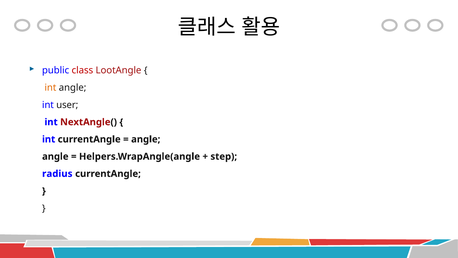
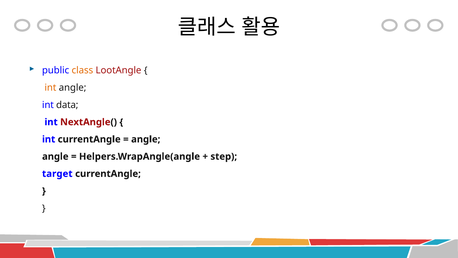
class colour: red -> orange (82, 70)
user: user -> data (67, 105)
radius: radius -> target (57, 174)
